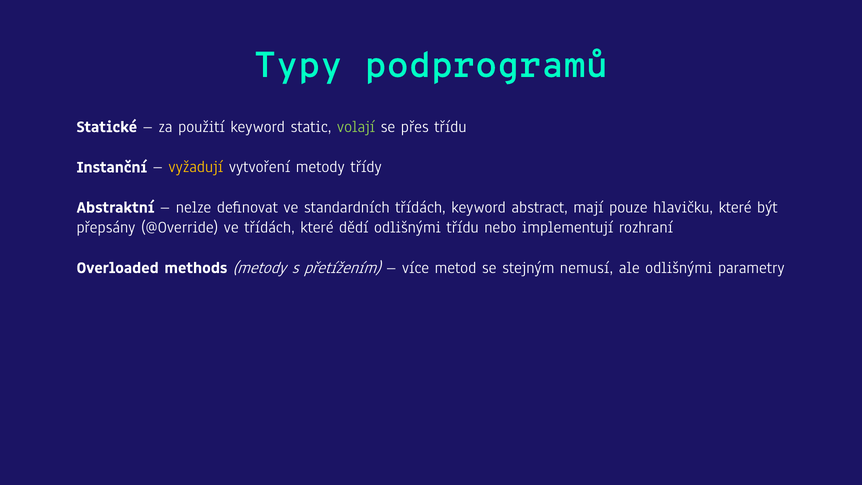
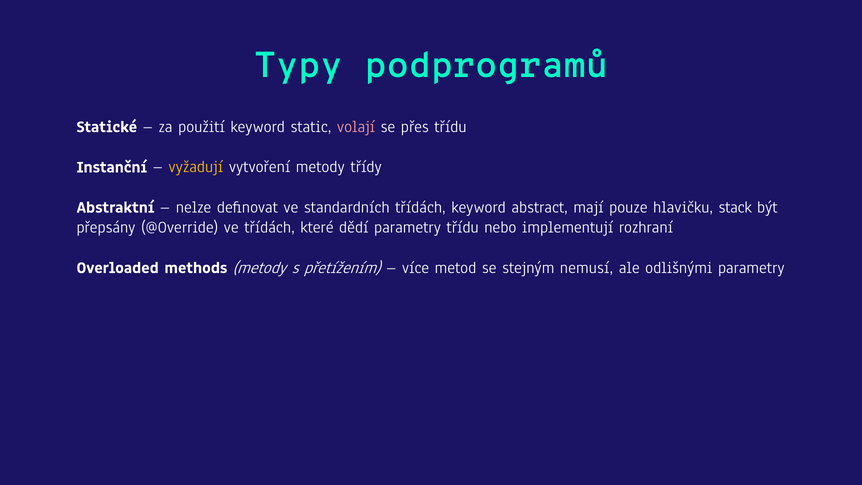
volají colour: light green -> pink (356, 127)
hlavičku které: které -> stack (735, 207)
dědí odlišnými: odlišnými -> parametry (408, 227)
